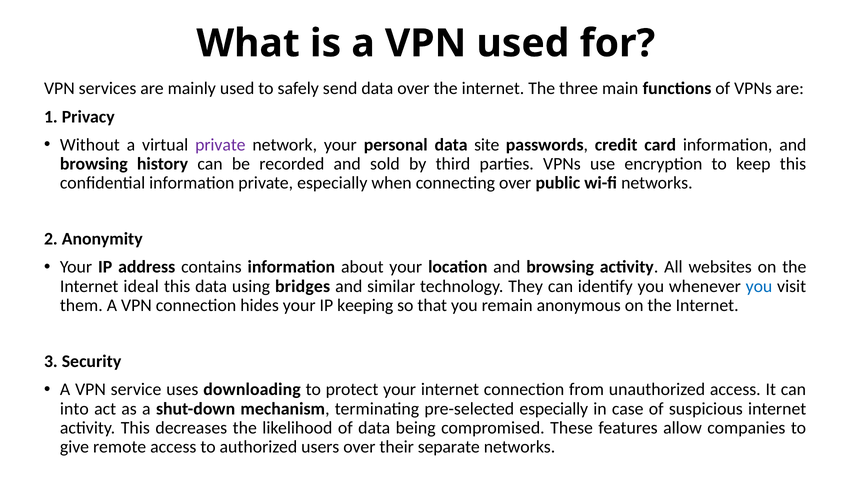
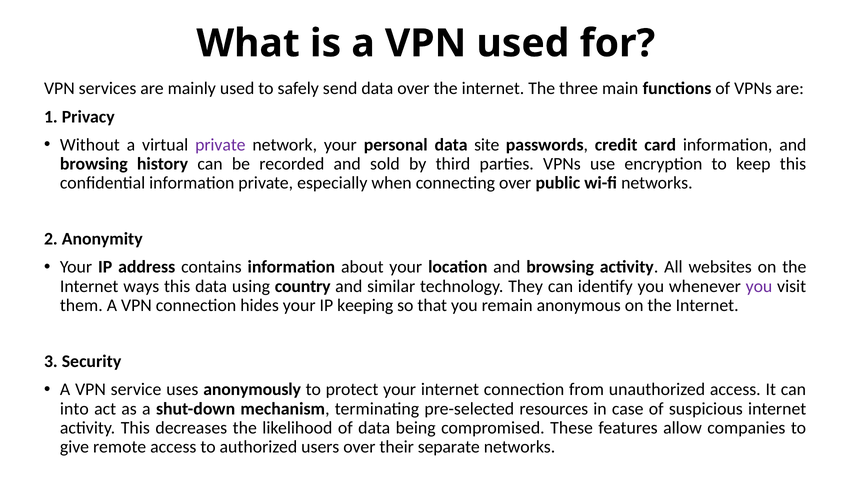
ideal: ideal -> ways (141, 286)
bridges: bridges -> country (303, 286)
you colour: blue -> purple (759, 286)
downloading: downloading -> anonymously (252, 390)
pre-selected especially: especially -> resources (554, 409)
